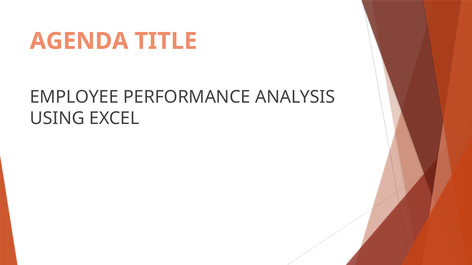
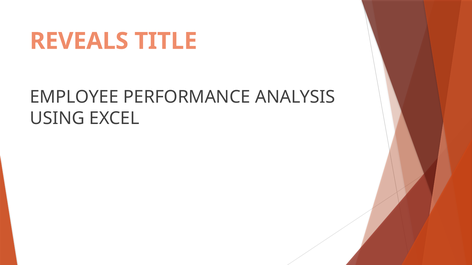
AGENDA: AGENDA -> REVEALS (79, 41)
